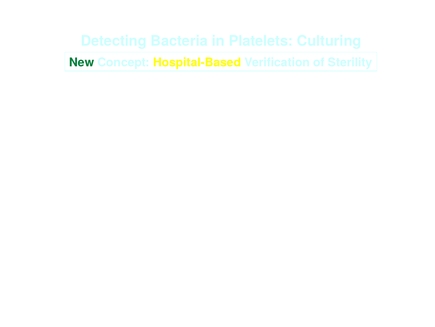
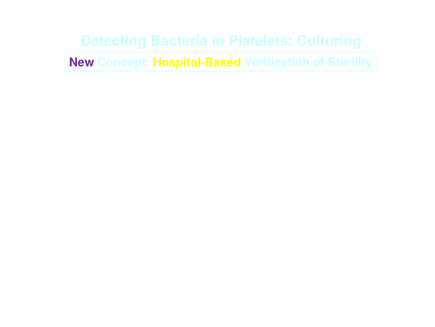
New colour: green -> purple (82, 62)
